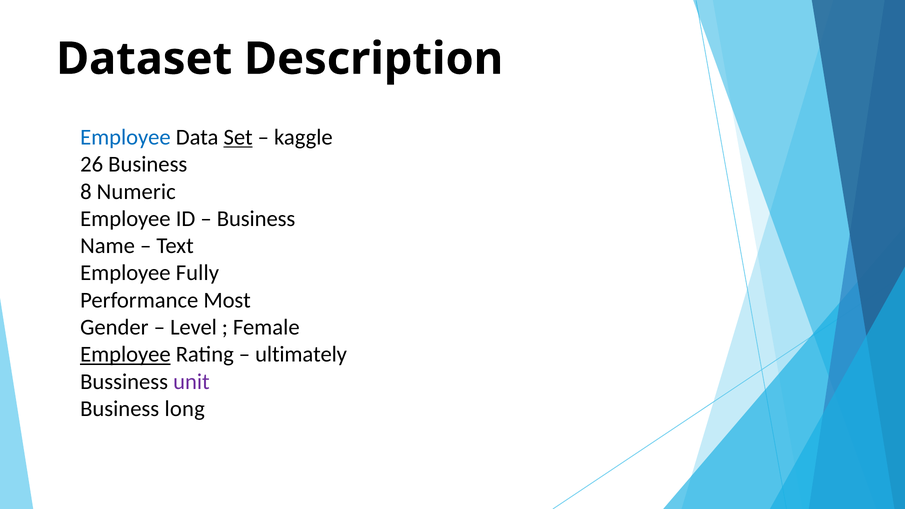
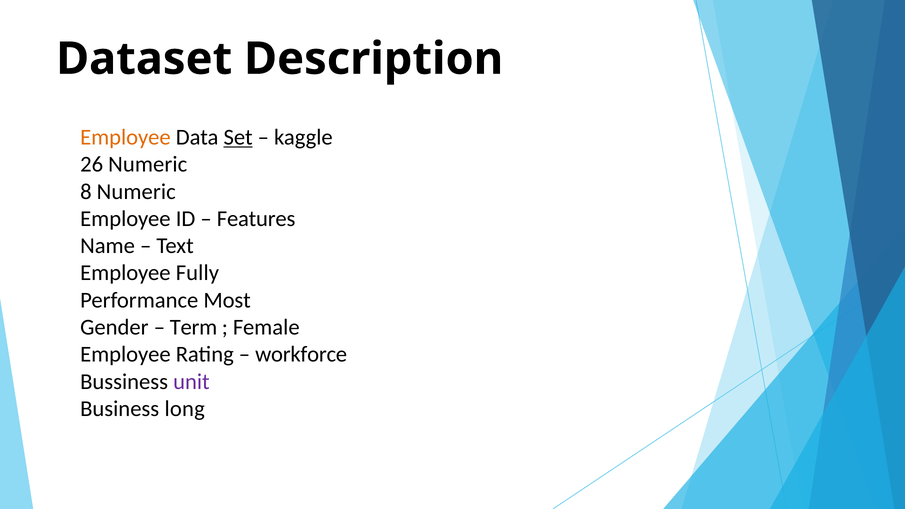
Employee colour: blue -> orange (125, 137)
26 Business: Business -> Numeric (148, 164)
Business: Business -> Features (256, 219)
Level: Level -> Term (194, 327)
Employee underline: present -> none (125, 354)
ultimately: ultimately -> workforce (301, 354)
